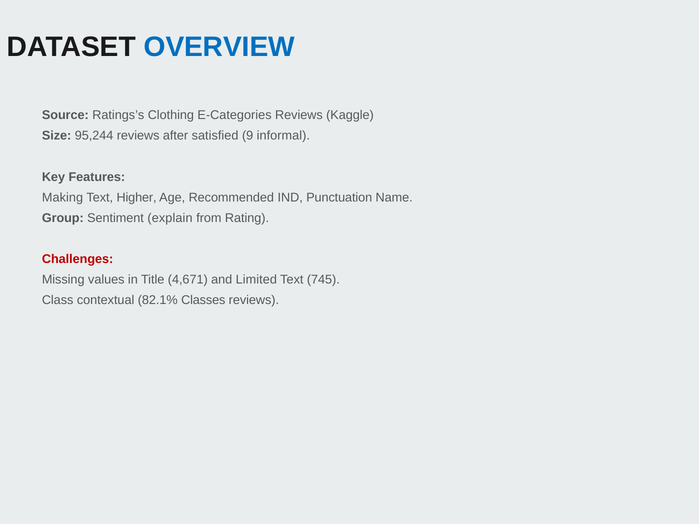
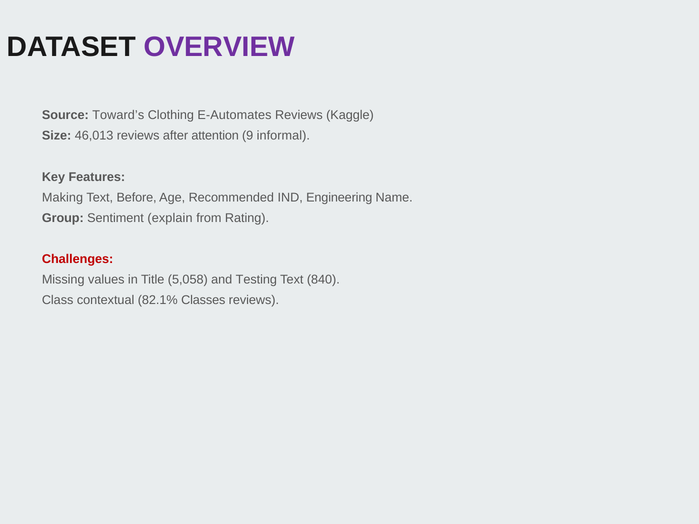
OVERVIEW colour: blue -> purple (219, 47)
Ratings’s: Ratings’s -> Toward’s (118, 115)
E-Categories: E-Categories -> E-Automates (234, 115)
95,244: 95,244 -> 46,013 (94, 136)
satisfied: satisfied -> attention (215, 136)
Higher: Higher -> Before (137, 197)
Punctuation: Punctuation -> Engineering (339, 197)
4,671: 4,671 -> 5,058 (188, 280)
Limited: Limited -> Testing (256, 280)
745: 745 -> 840 (323, 280)
